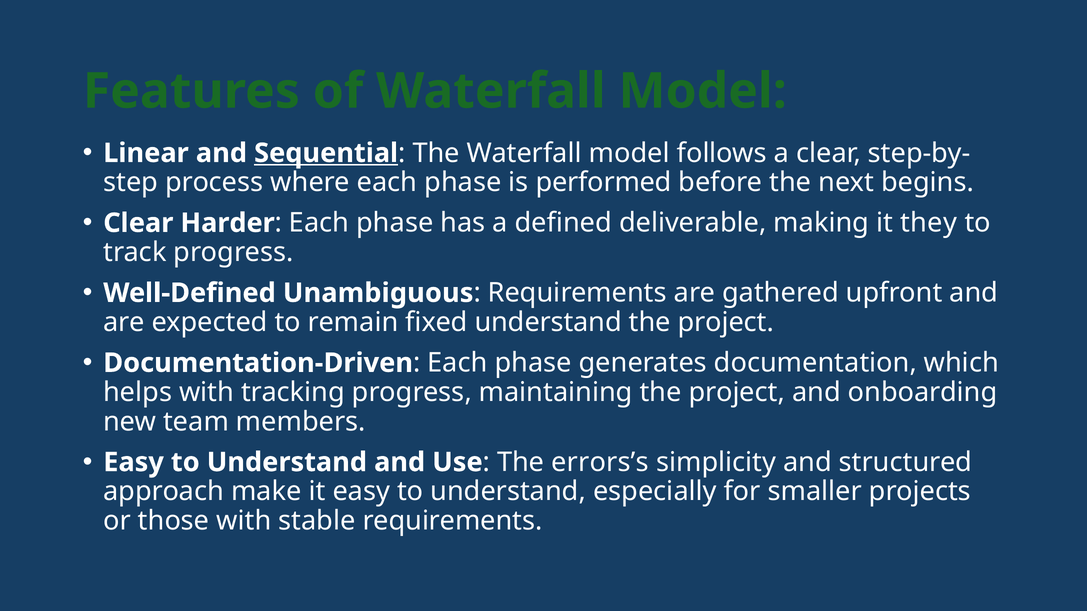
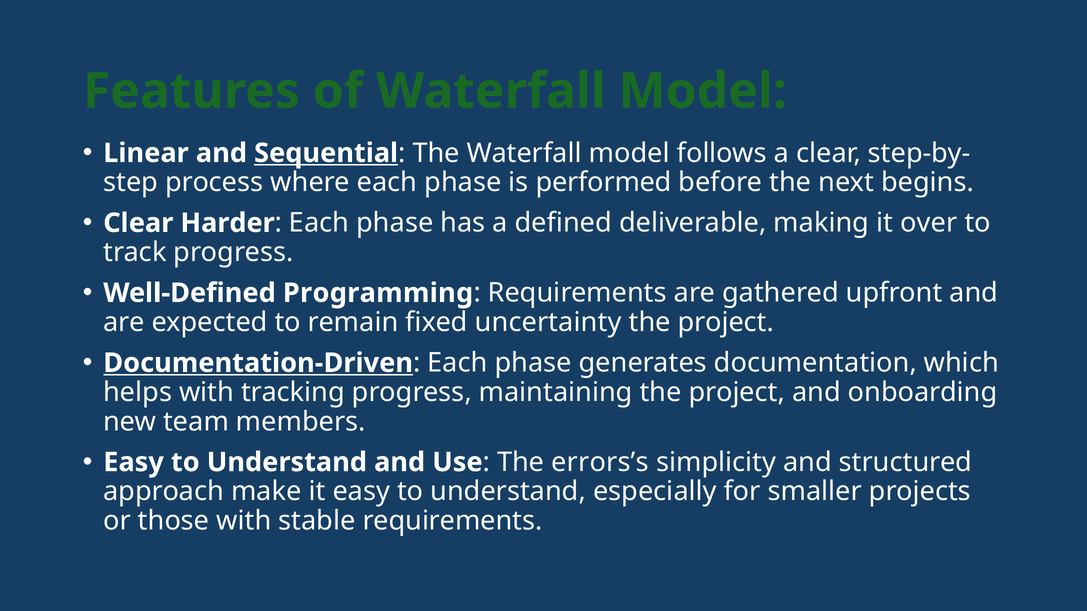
they: they -> over (929, 223)
Unambiguous: Unambiguous -> Programming (378, 293)
fixed understand: understand -> uncertainty (548, 323)
Documentation-Driven underline: none -> present (258, 363)
